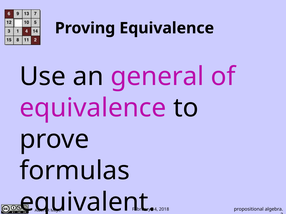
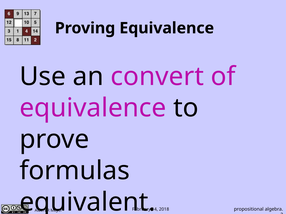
general: general -> convert (157, 77)
